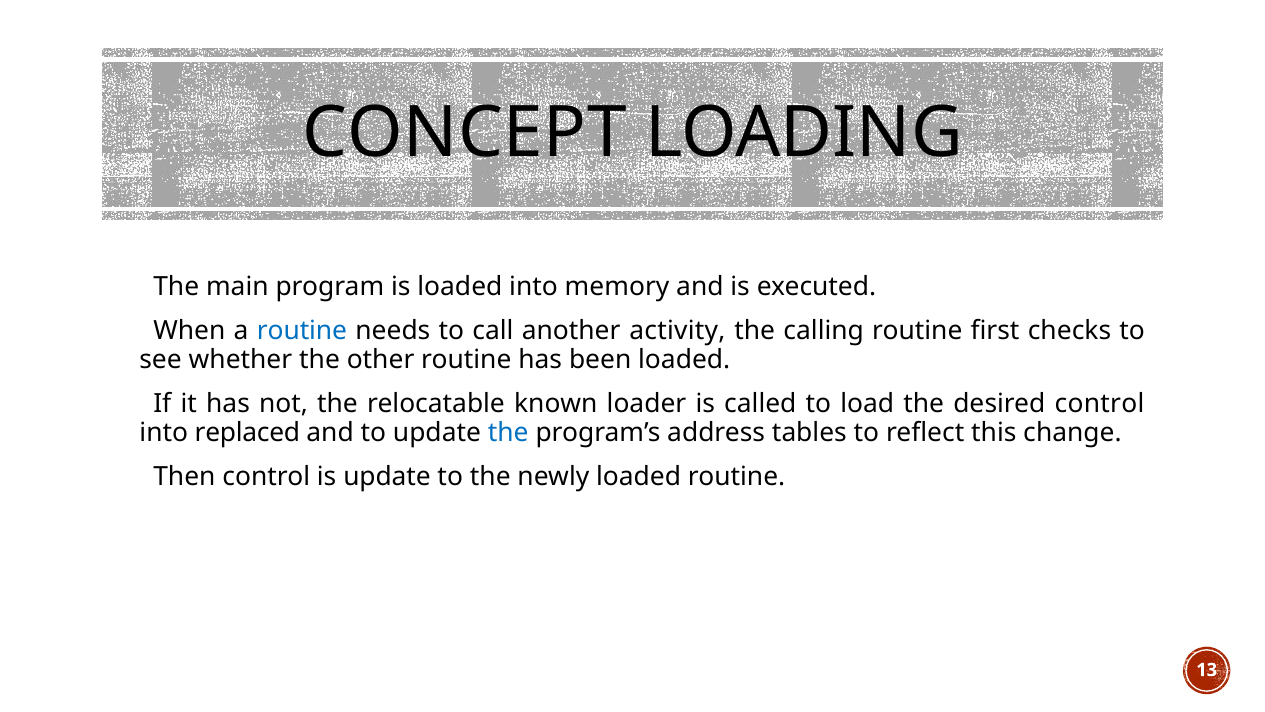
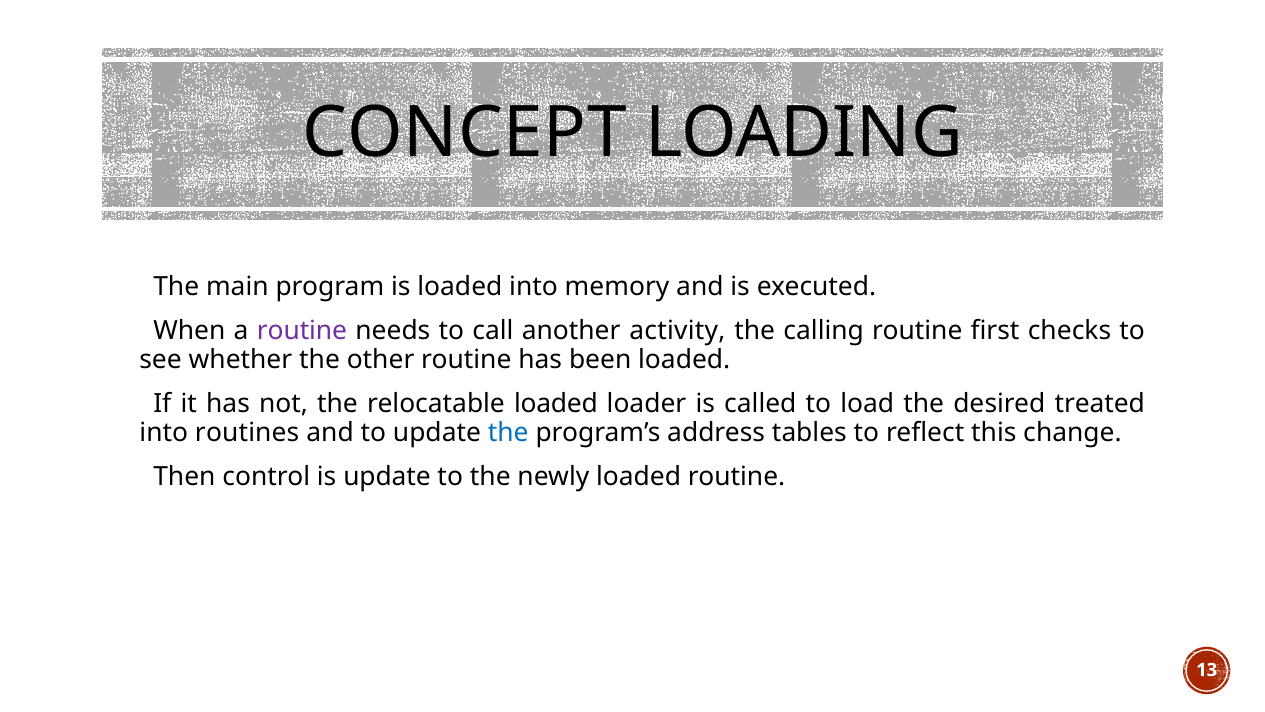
routine colour: blue -> purple (302, 331)
relocatable known: known -> loaded (556, 404)
desired control: control -> treated (1100, 404)
replaced: replaced -> routines (247, 432)
